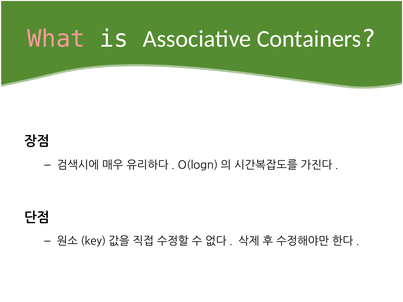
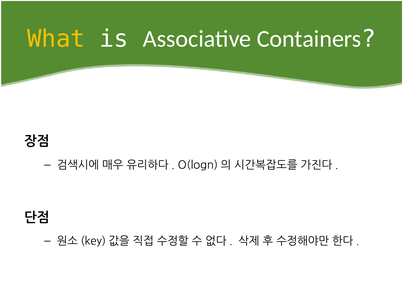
What colour: pink -> yellow (56, 39)
